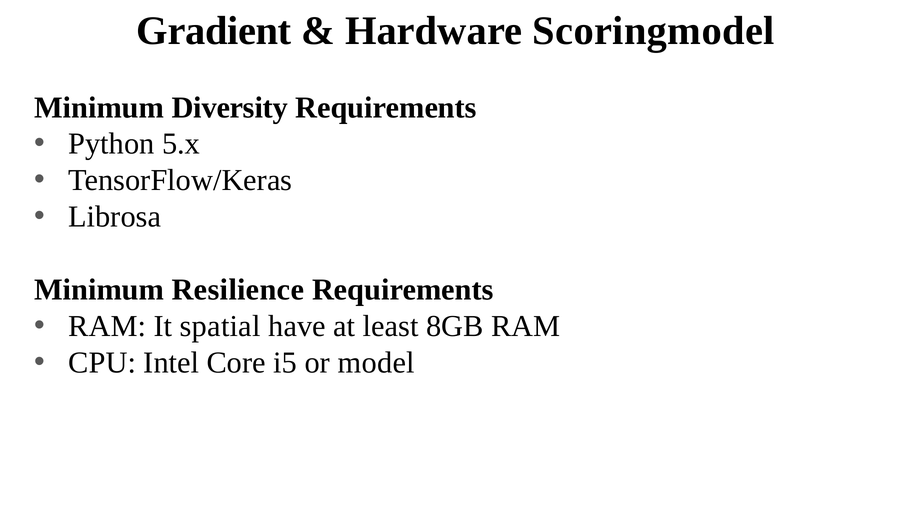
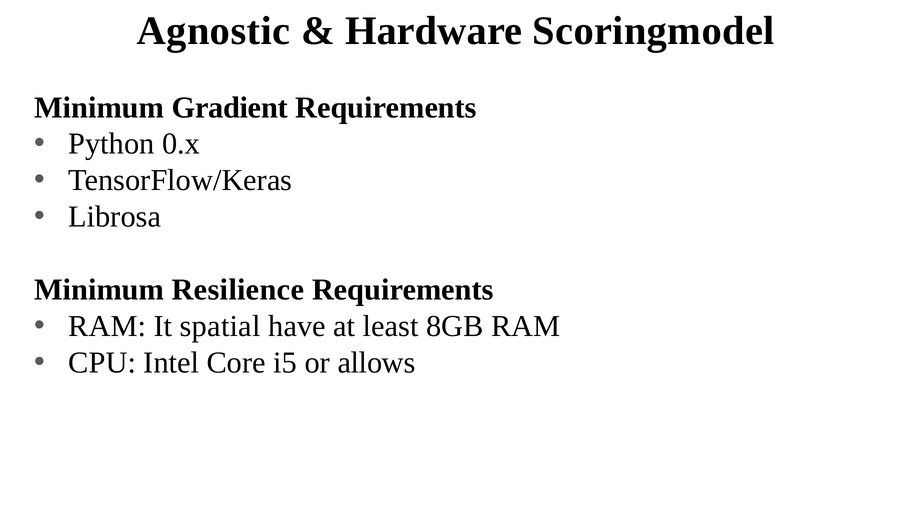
Gradient: Gradient -> Agnostic (214, 31)
Diversity: Diversity -> Gradient (230, 107)
5.x: 5.x -> 0.x (181, 144)
model: model -> allows (376, 363)
